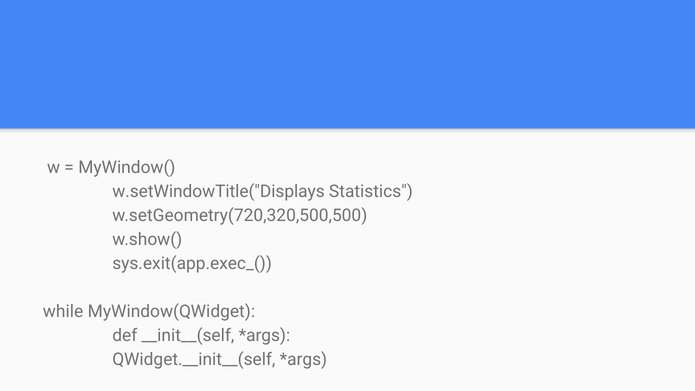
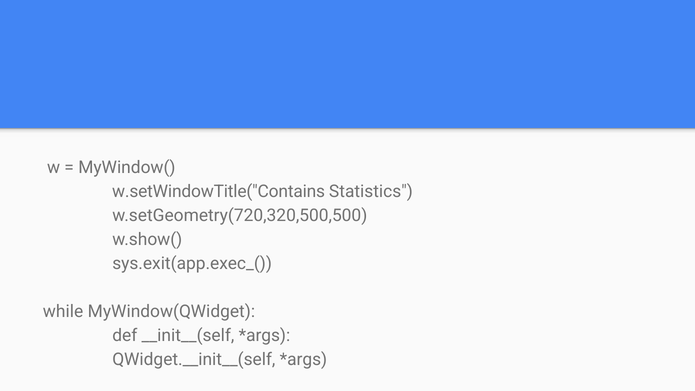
w.setWindowTitle("Displays: w.setWindowTitle("Displays -> w.setWindowTitle("Contains (219, 192)
